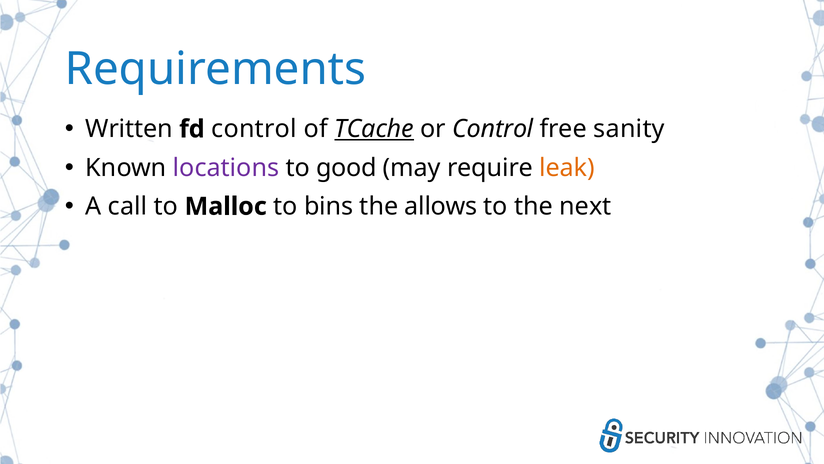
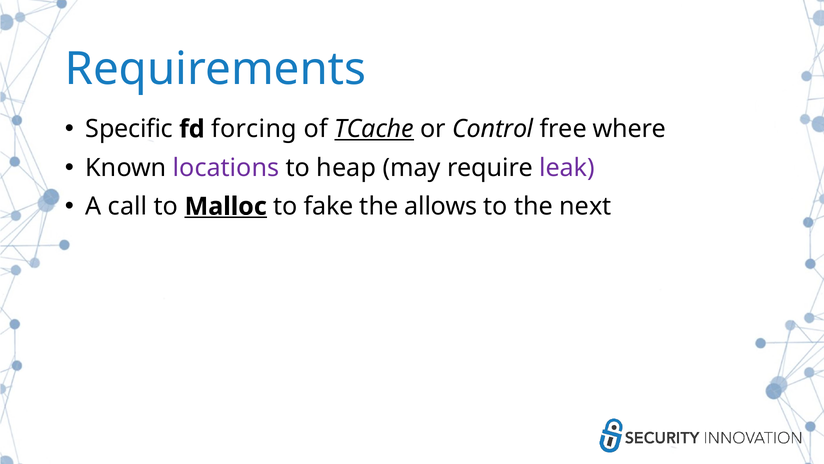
Written: Written -> Specific (129, 129)
fd control: control -> forcing (254, 129)
sanity: sanity -> where (629, 129)
good: good -> heap (346, 168)
leak colour: orange -> purple (567, 168)
Malloc underline: none -> present (226, 206)
bins: bins -> fake (329, 206)
